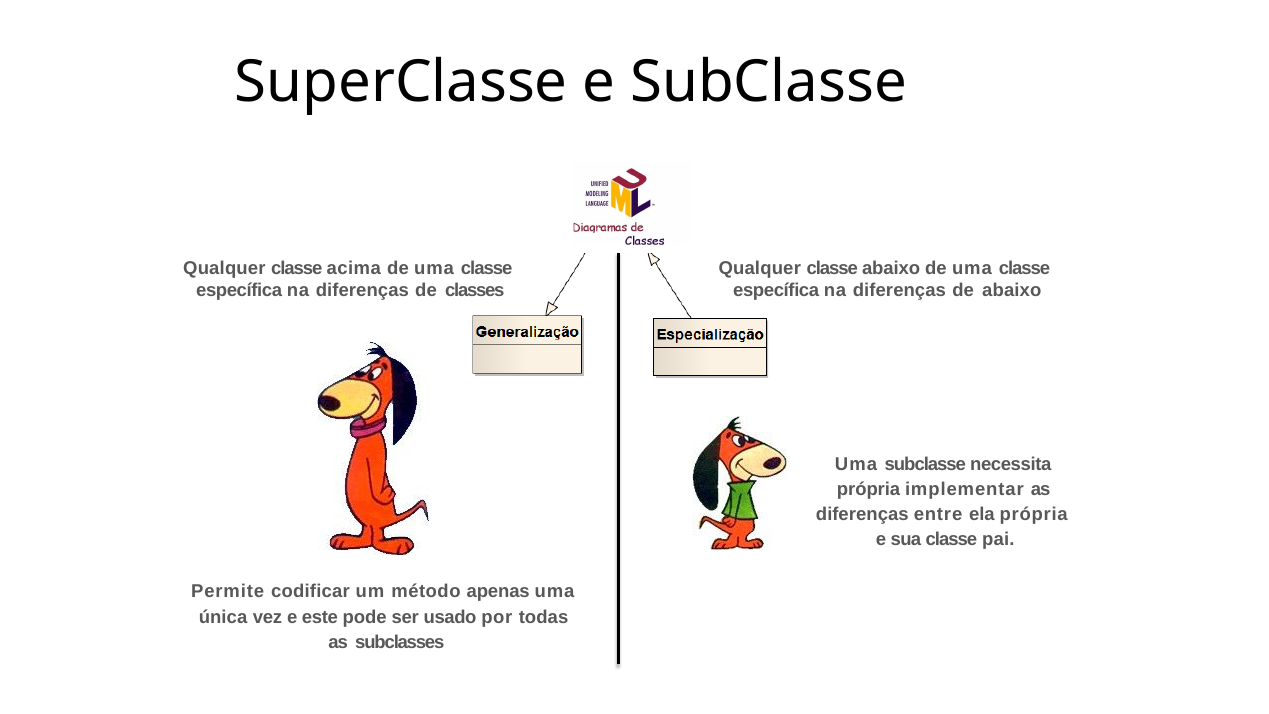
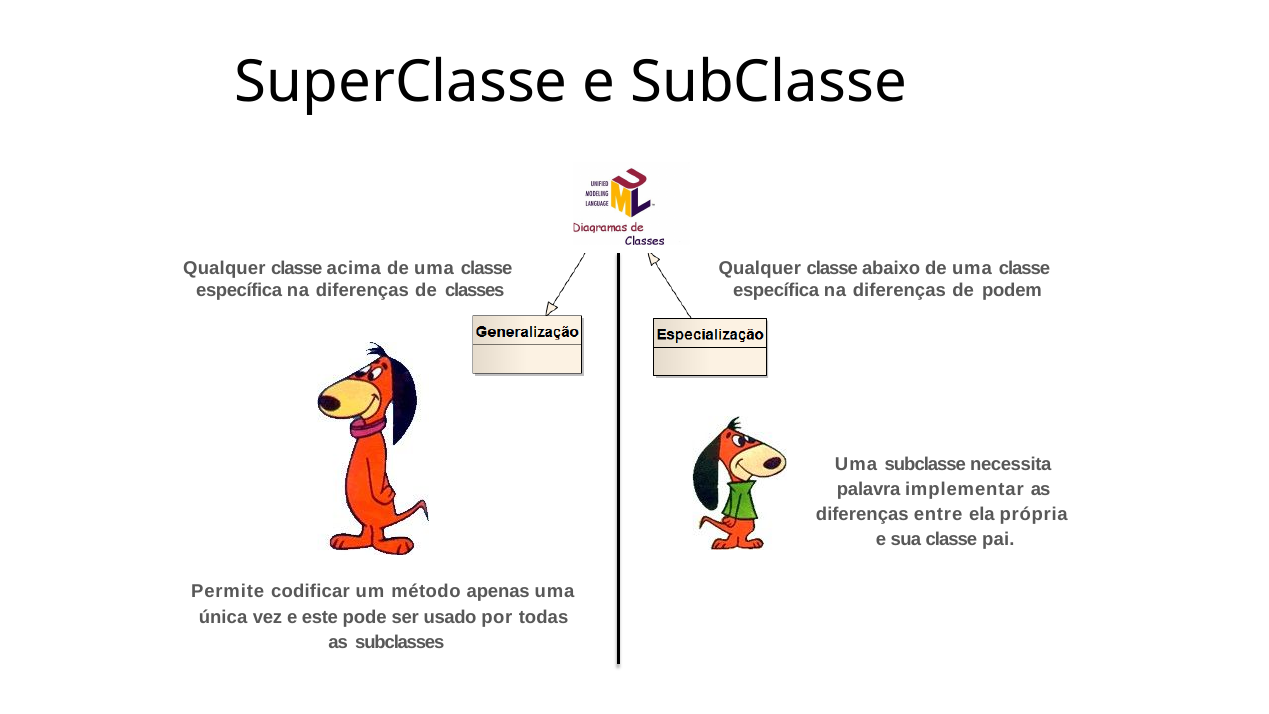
de abaixo: abaixo -> podem (1012, 290)
própria: própria -> palavra (869, 489)
